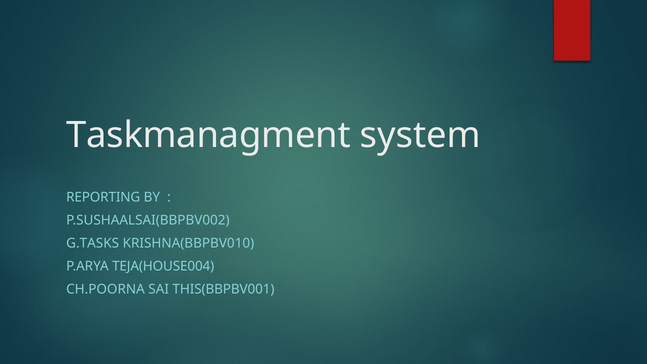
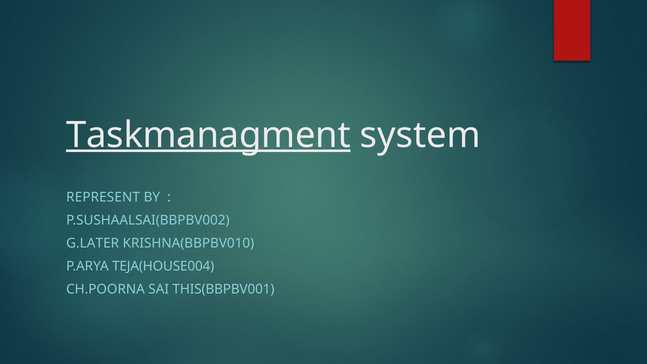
Taskmanagment underline: none -> present (208, 135)
REPORTING: REPORTING -> REPRESENT (103, 197)
G.TASKS: G.TASKS -> G.LATER (93, 243)
